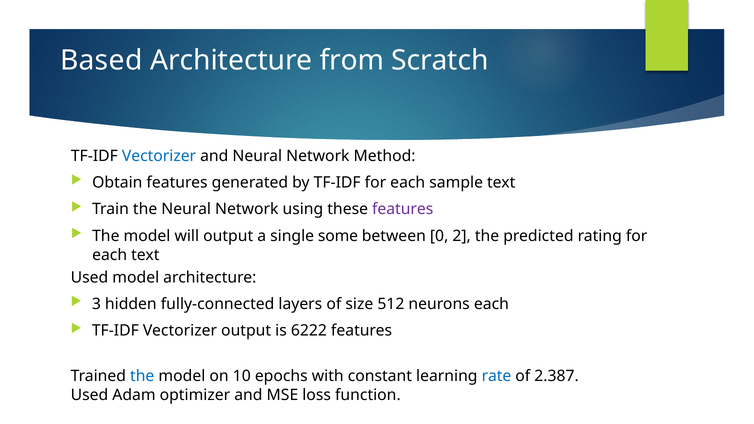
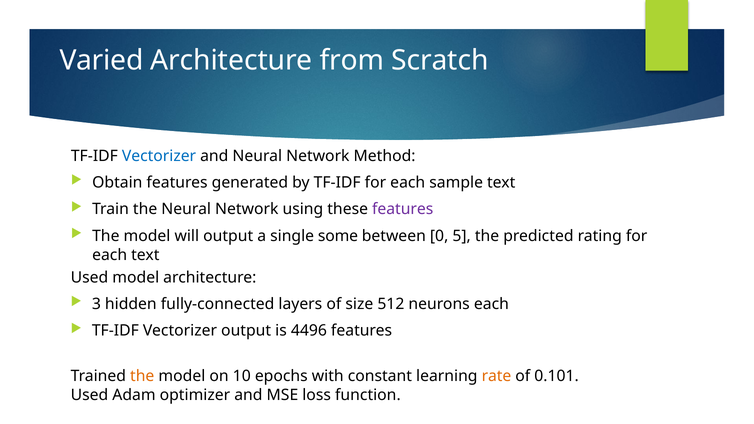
Based: Based -> Varied (102, 60)
2: 2 -> 5 (462, 236)
6222: 6222 -> 4496 (309, 331)
the colour: blue -> orange (142, 376)
rate colour: blue -> orange (496, 376)
2.387: 2.387 -> 0.101 (557, 376)
